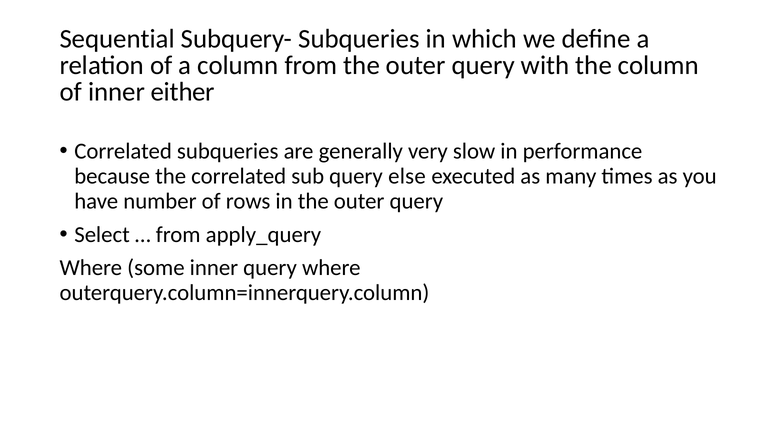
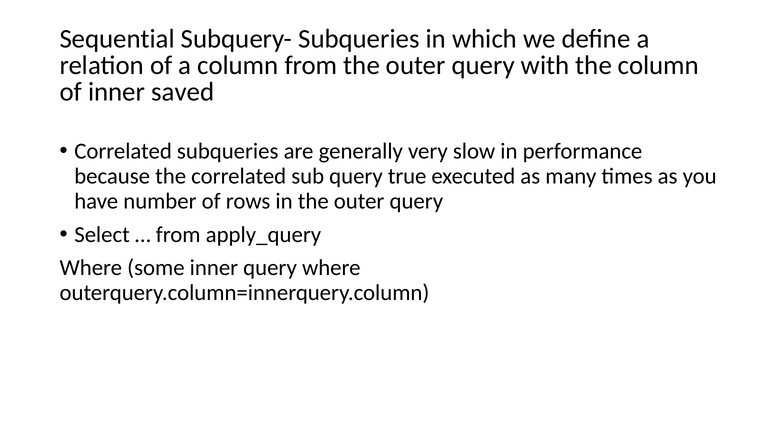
either: either -> saved (183, 92)
else: else -> true (407, 176)
